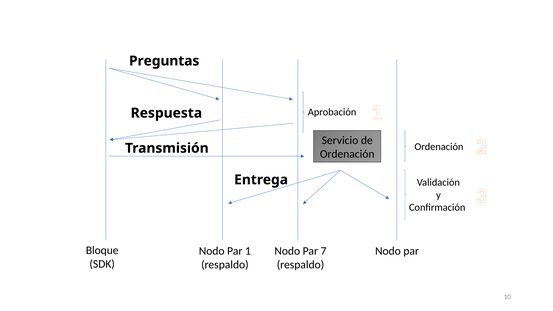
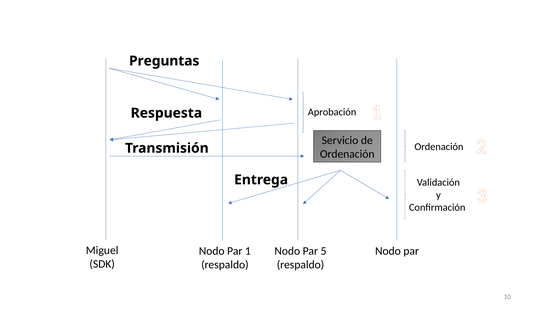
Bloque: Bloque -> Miguel (102, 250)
7: 7 -> 5 (324, 251)
